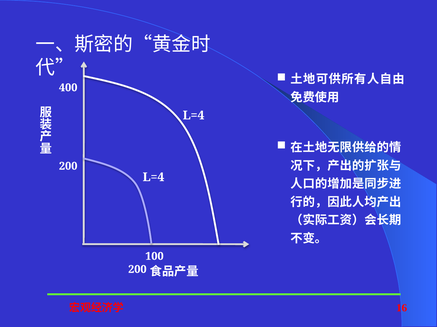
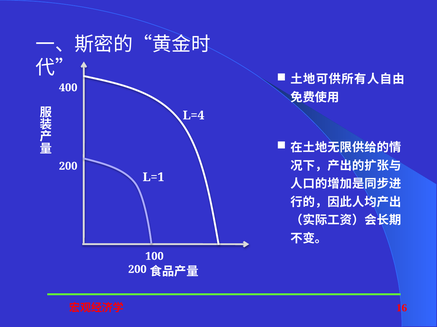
L=4: L=4 -> L=1 (154, 178)
